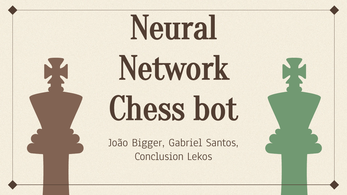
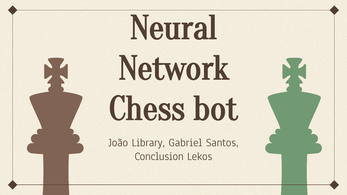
Bigger: Bigger -> Library (148, 143)
